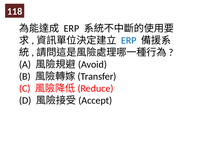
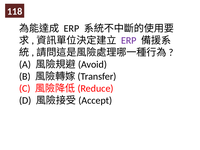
ERP colour: blue -> purple (129, 40)
